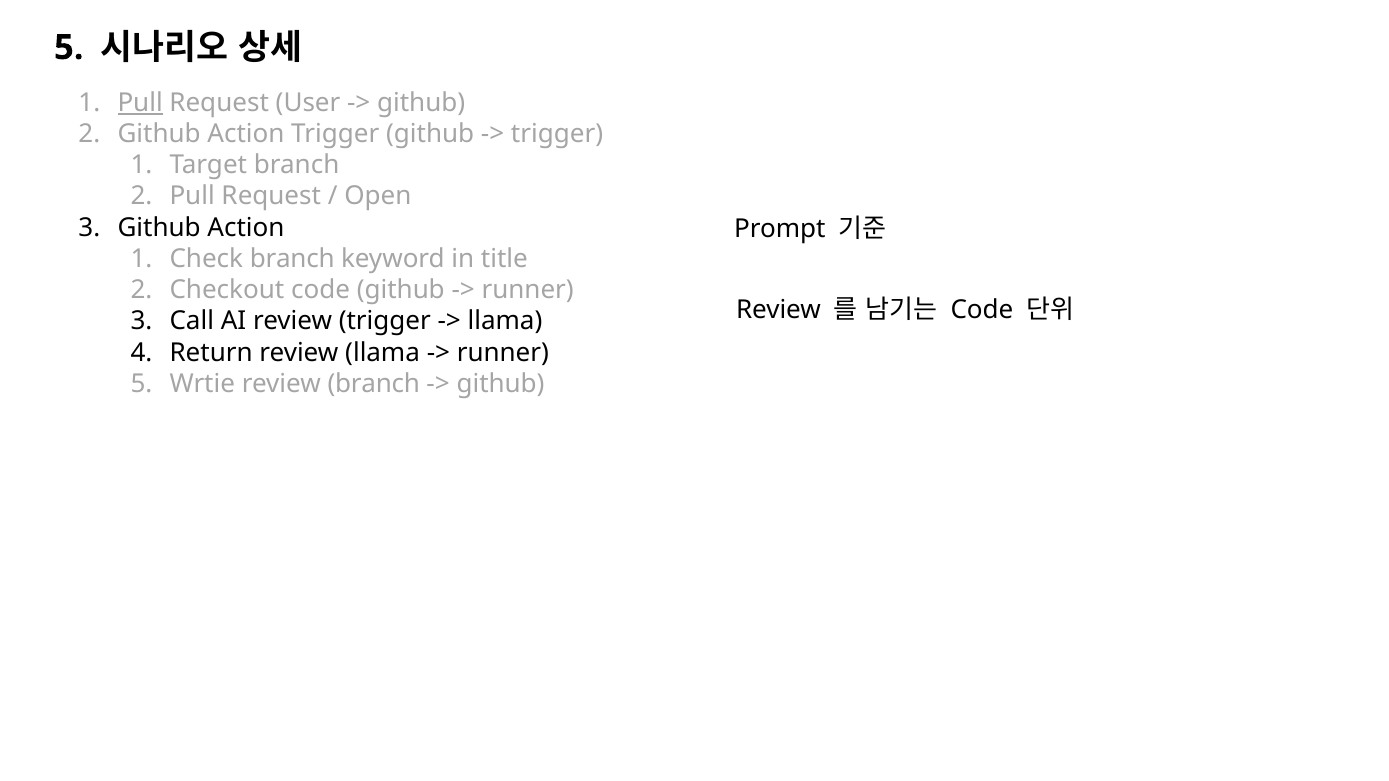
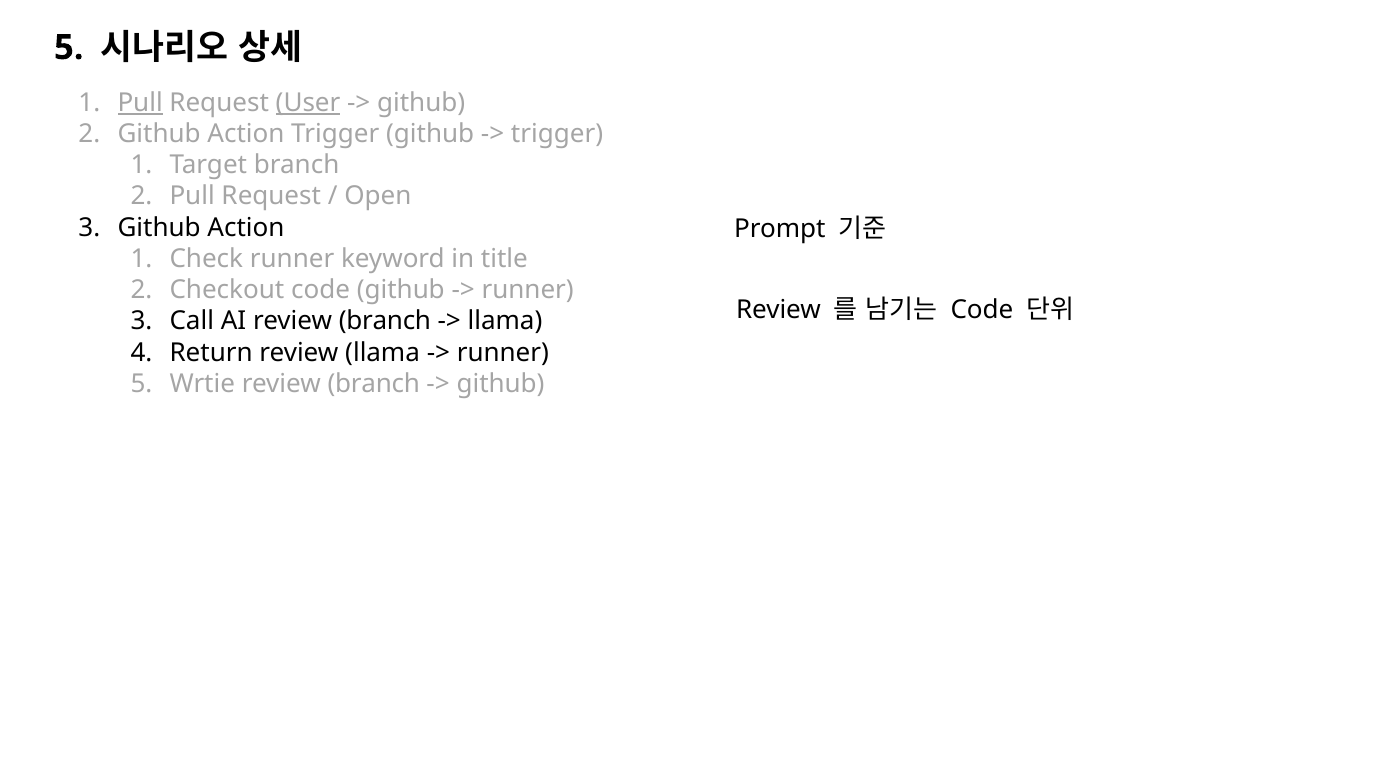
User underline: none -> present (308, 103)
Check branch: branch -> runner (292, 259)
AI review trigger: trigger -> branch (385, 321)
